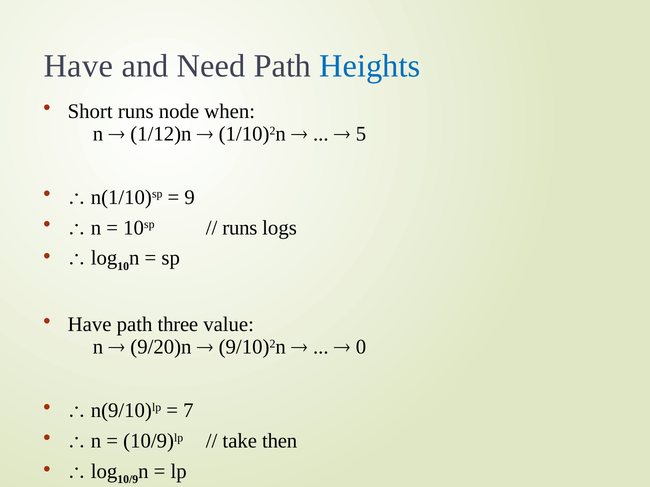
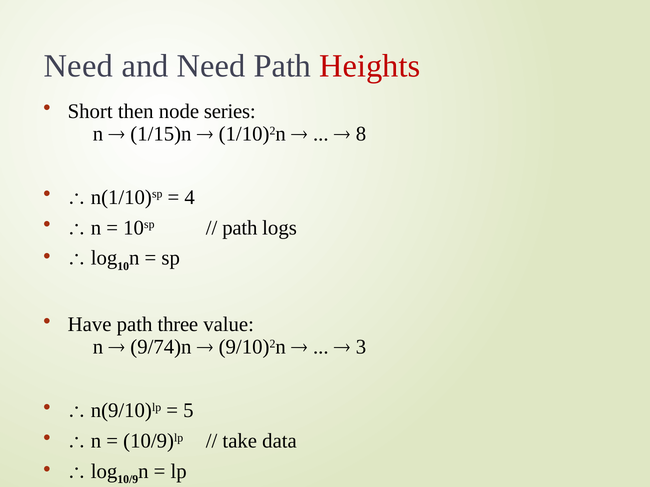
Have: Have -> Need (78, 66)
Heights colour: blue -> red (370, 66)
Short runs: runs -> then (136, 111)
when: when -> series (230, 111)
1/12)n: 1/12)n -> 1/15)n (161, 134)
5: 5 -> 8 (361, 134)
9: 9 -> 4 (190, 197)
runs: runs -> path (240, 228)
9/20)n: 9/20)n -> 9/74)n (161, 347)
0: 0 -> 3 (361, 347)
7: 7 -> 5 (188, 411)
then: then -> data (280, 441)
